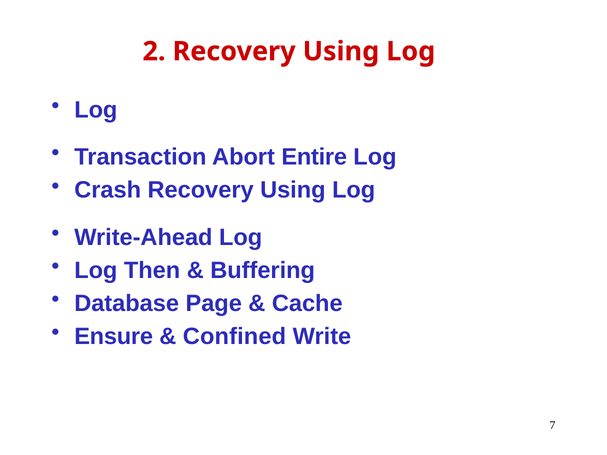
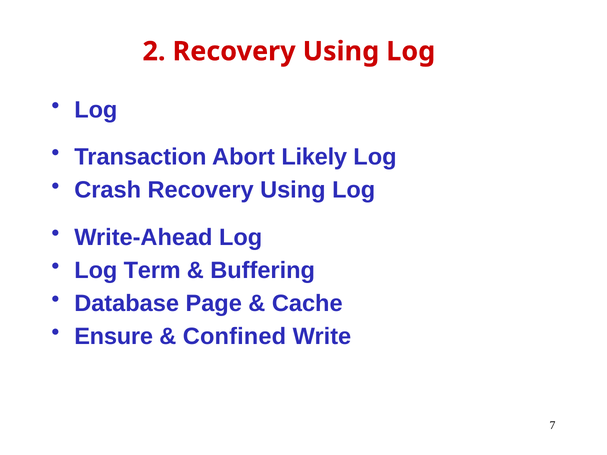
Entire: Entire -> Likely (314, 157)
Then: Then -> Term (152, 270)
